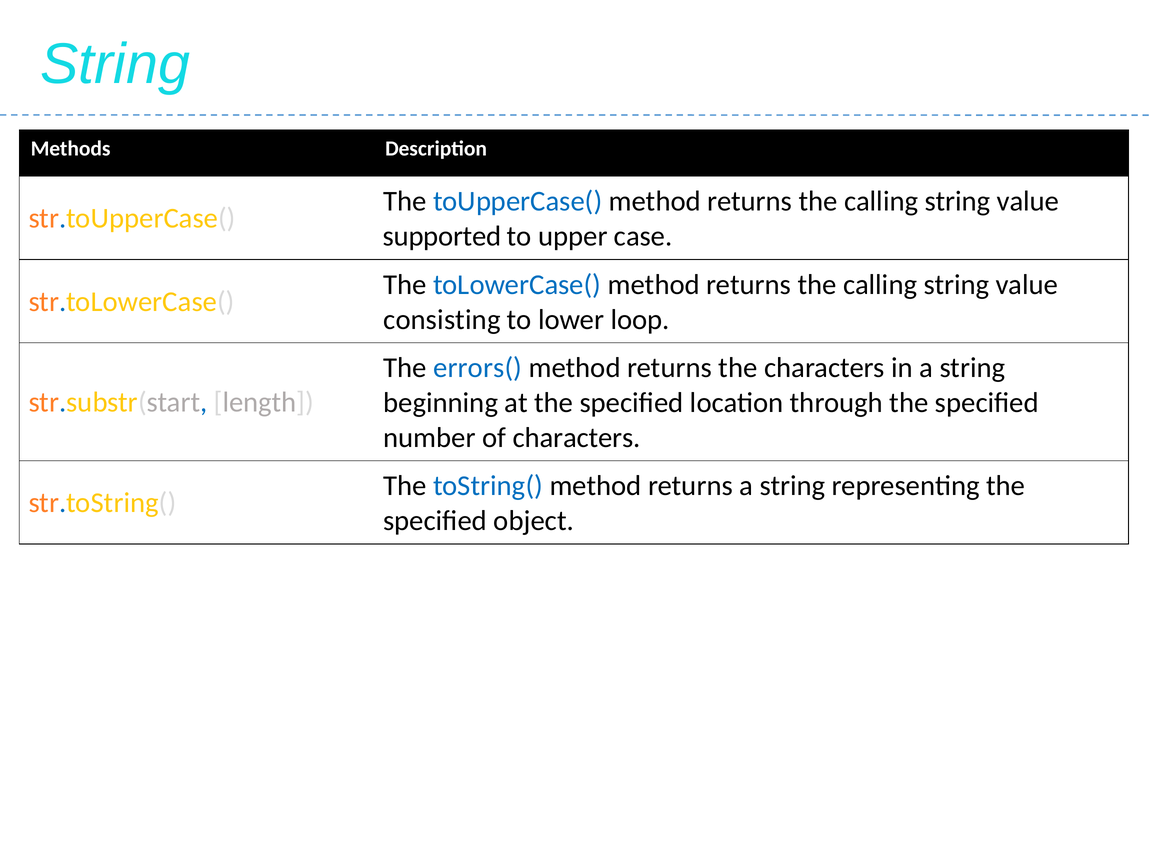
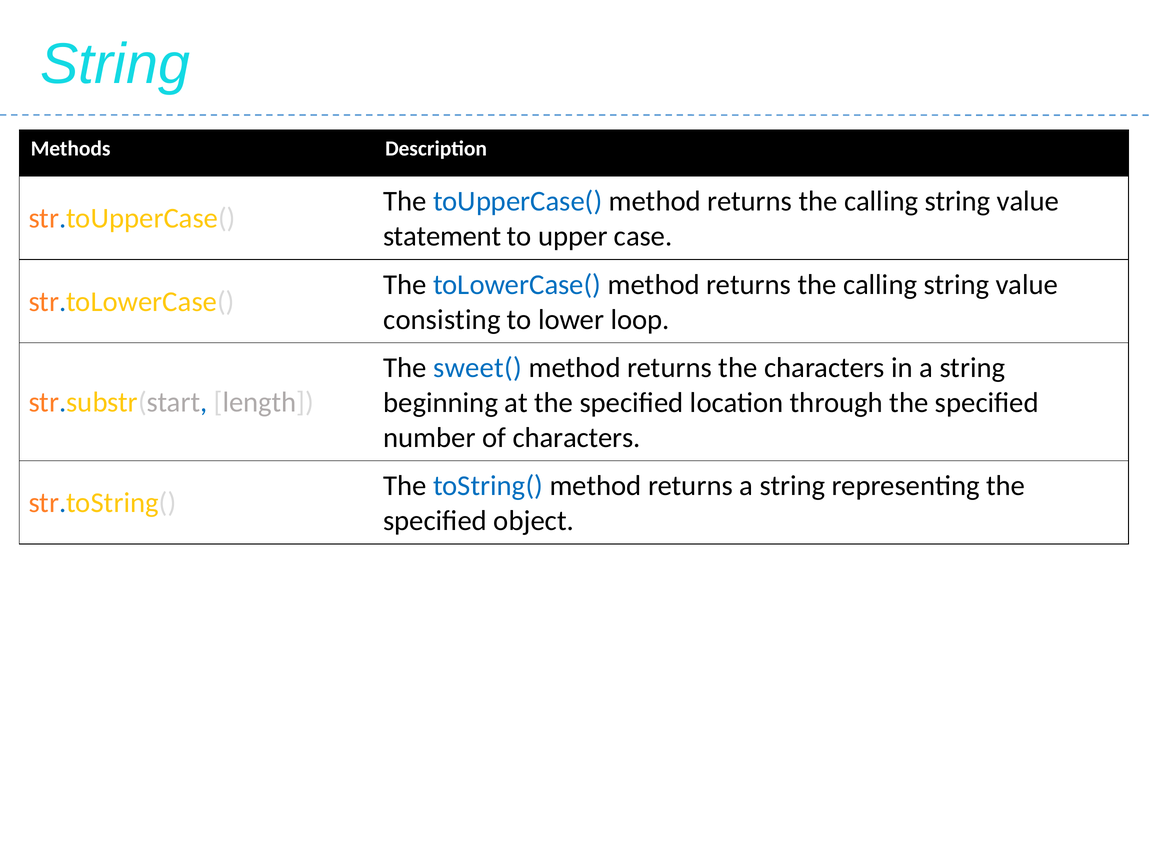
supported: supported -> statement (442, 236)
errors(: errors( -> sweet( (478, 368)
